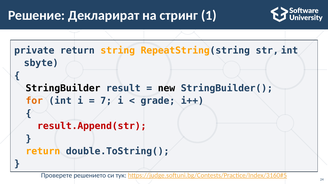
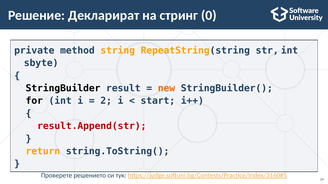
1: 1 -> 0 (209, 16)
private return: return -> method (77, 51)
new colour: black -> orange (166, 88)
for colour: orange -> black (34, 101)
7: 7 -> 2 (106, 101)
grade: grade -> start (158, 101)
double.ToString(: double.ToString( -> string.ToString( (118, 152)
